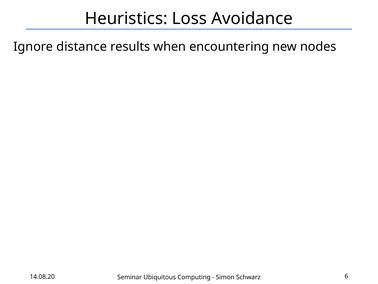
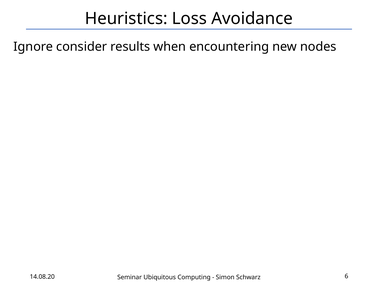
distance: distance -> consider (82, 47)
